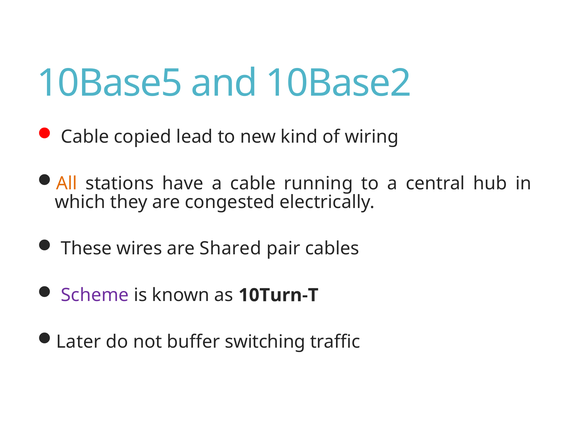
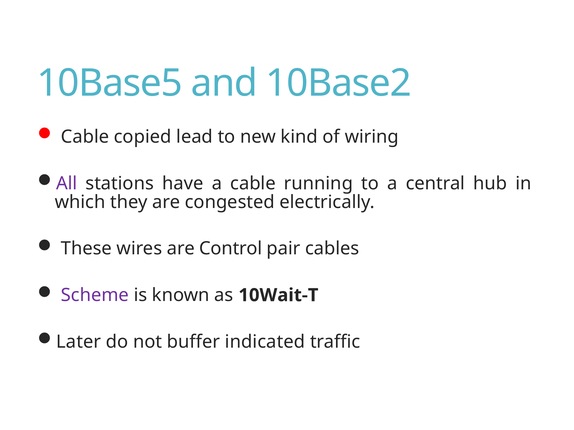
All colour: orange -> purple (67, 184)
Shared: Shared -> Control (231, 249)
10Turn-T: 10Turn-T -> 10Wait-T (278, 296)
switching: switching -> indicated (265, 342)
